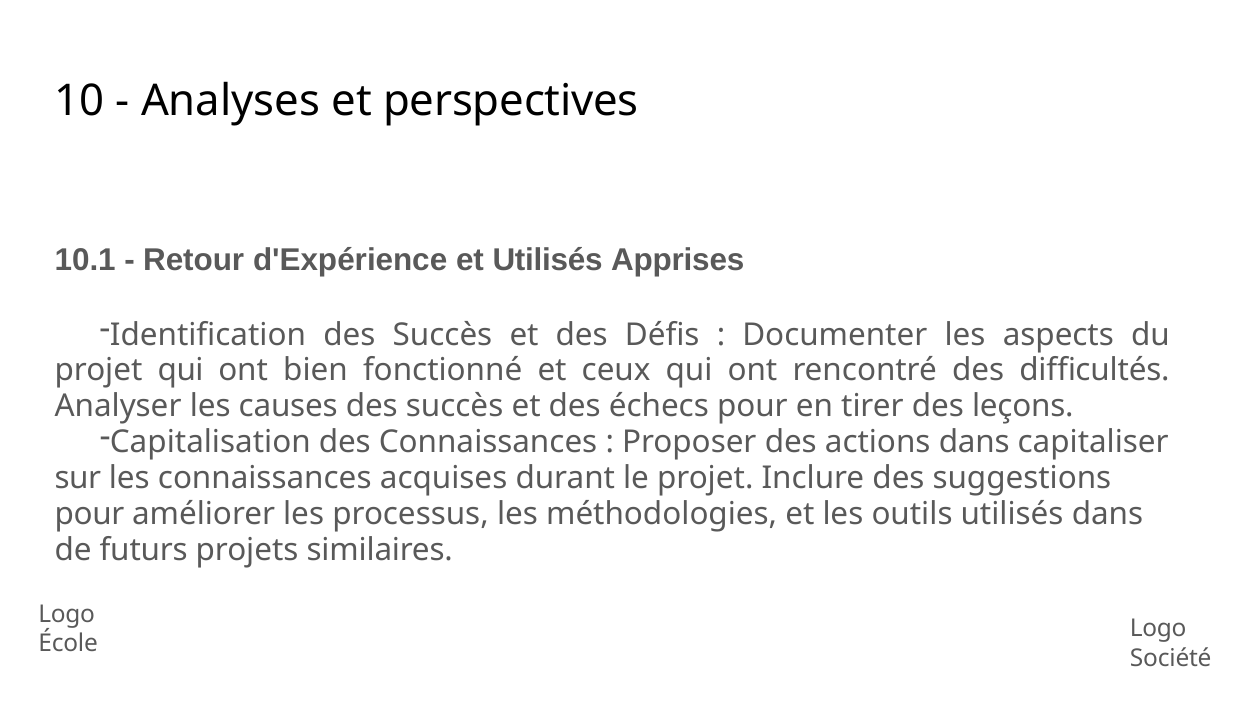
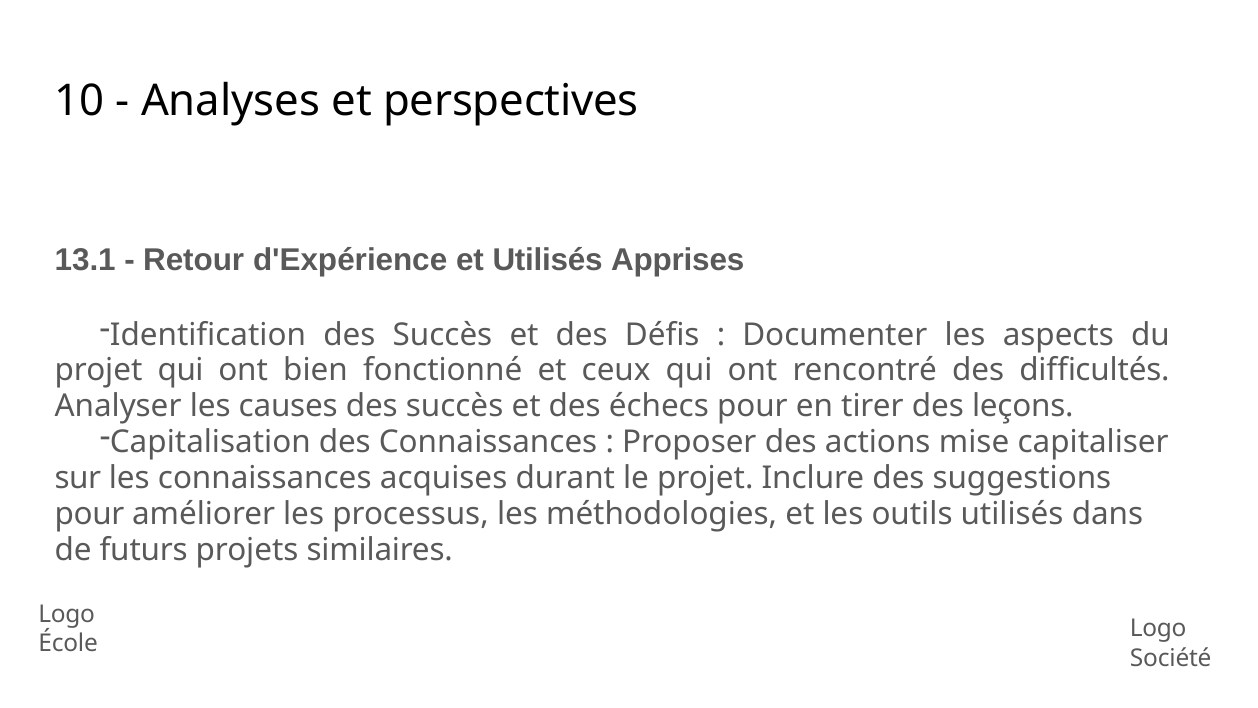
10.1: 10.1 -> 13.1 (85, 260)
actions dans: dans -> mise (974, 442)
